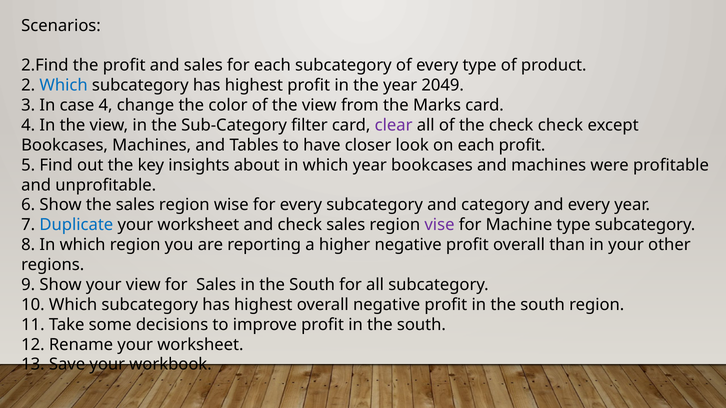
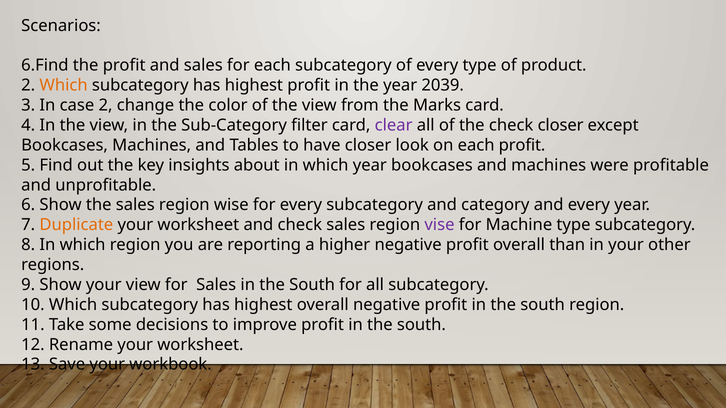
2.Find: 2.Find -> 6.Find (45, 65)
Which colour: blue -> orange (64, 85)
2049: 2049 -> 2039 (443, 85)
case 4: 4 -> 2 (106, 105)
check check: check -> closer (561, 125)
Duplicate colour: blue -> orange (76, 225)
